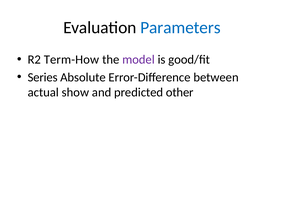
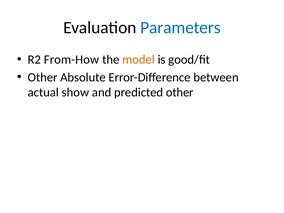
Term-How: Term-How -> From-How (71, 60)
model colour: purple -> orange (138, 60)
Series: Series -> Other (43, 77)
